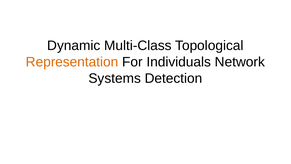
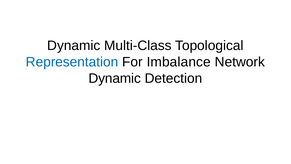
Representation colour: orange -> blue (72, 62)
Individuals: Individuals -> Imbalance (179, 62)
Systems: Systems -> Dynamic (115, 78)
